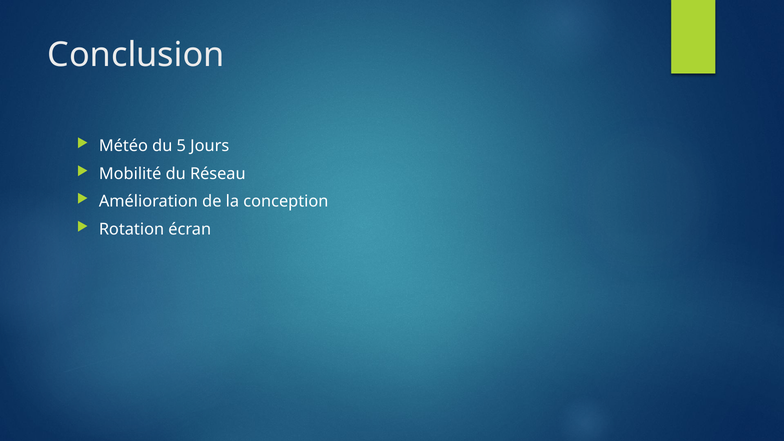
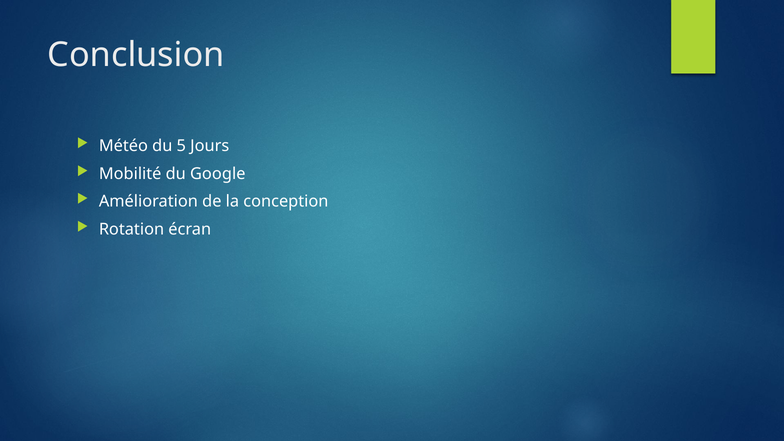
Réseau: Réseau -> Google (218, 174)
